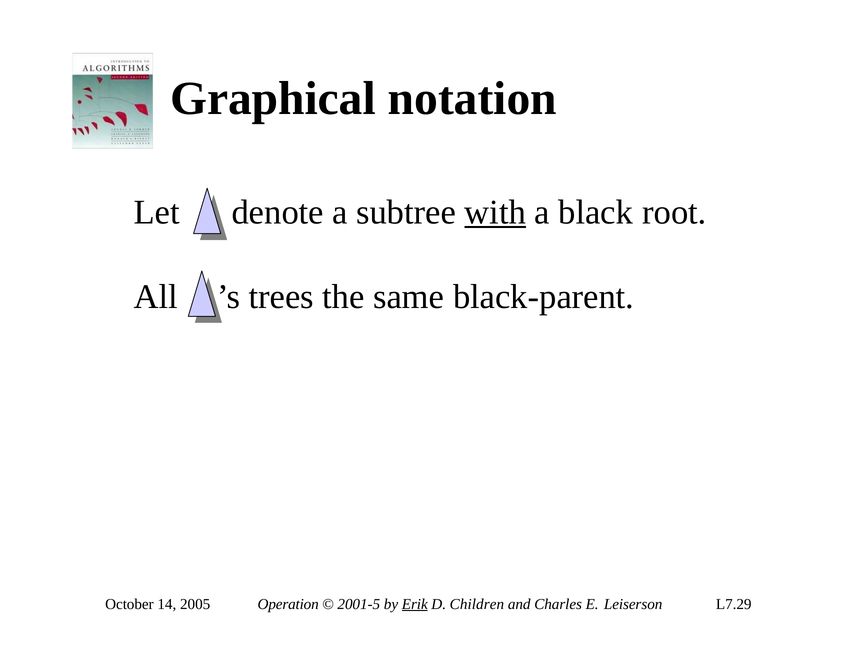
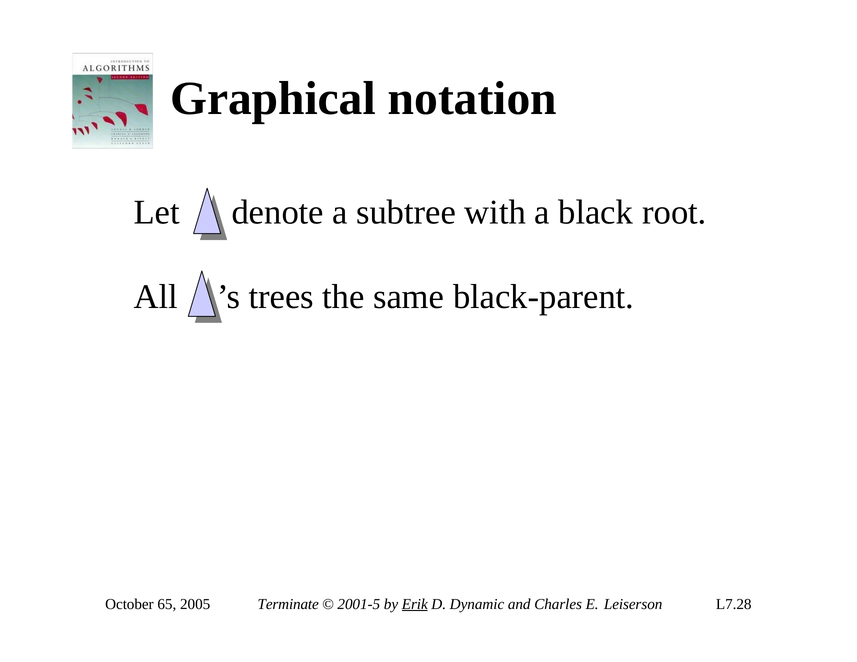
with underline: present -> none (495, 212)
14: 14 -> 65 (167, 604)
Operation: Operation -> Terminate (288, 604)
Children: Children -> Dynamic (477, 604)
L7.29: L7.29 -> L7.28 (734, 604)
